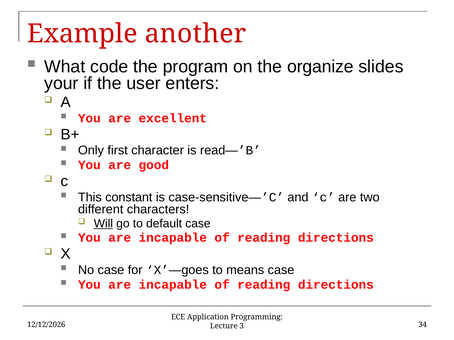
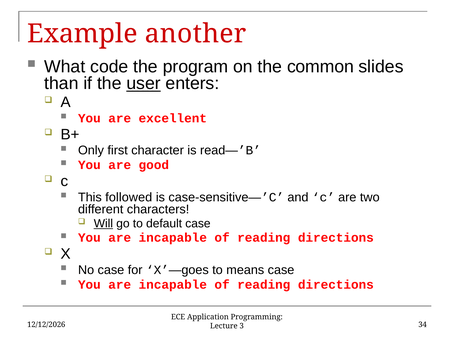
organize: organize -> common (320, 67)
your: your -> than (61, 84)
user underline: none -> present (144, 84)
constant: constant -> followed (129, 197)
